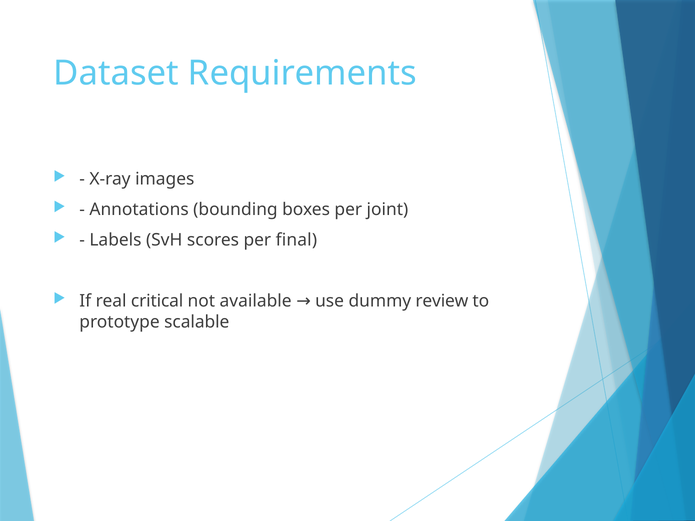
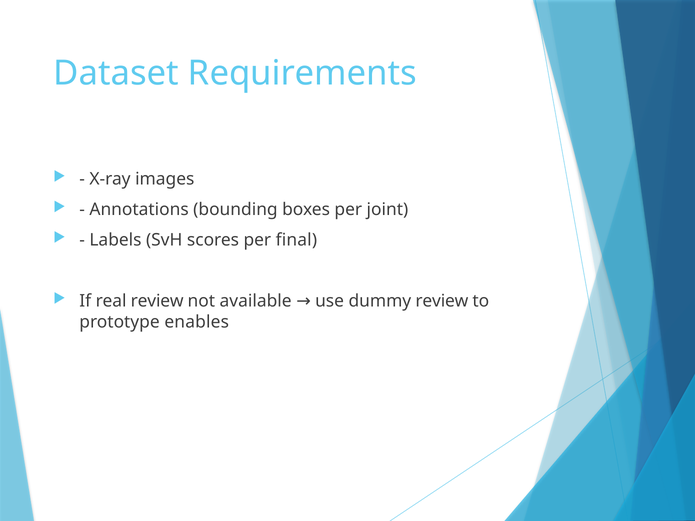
real critical: critical -> review (157, 301)
scalable: scalable -> enables (197, 322)
